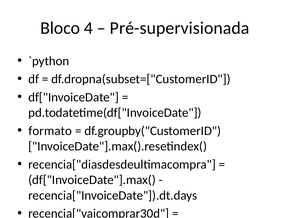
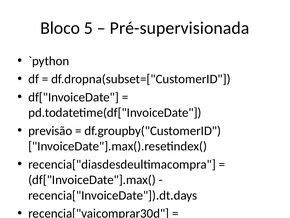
Bloco 4: 4 -> 5 (88, 28)
formato: formato -> previsão (50, 130)
